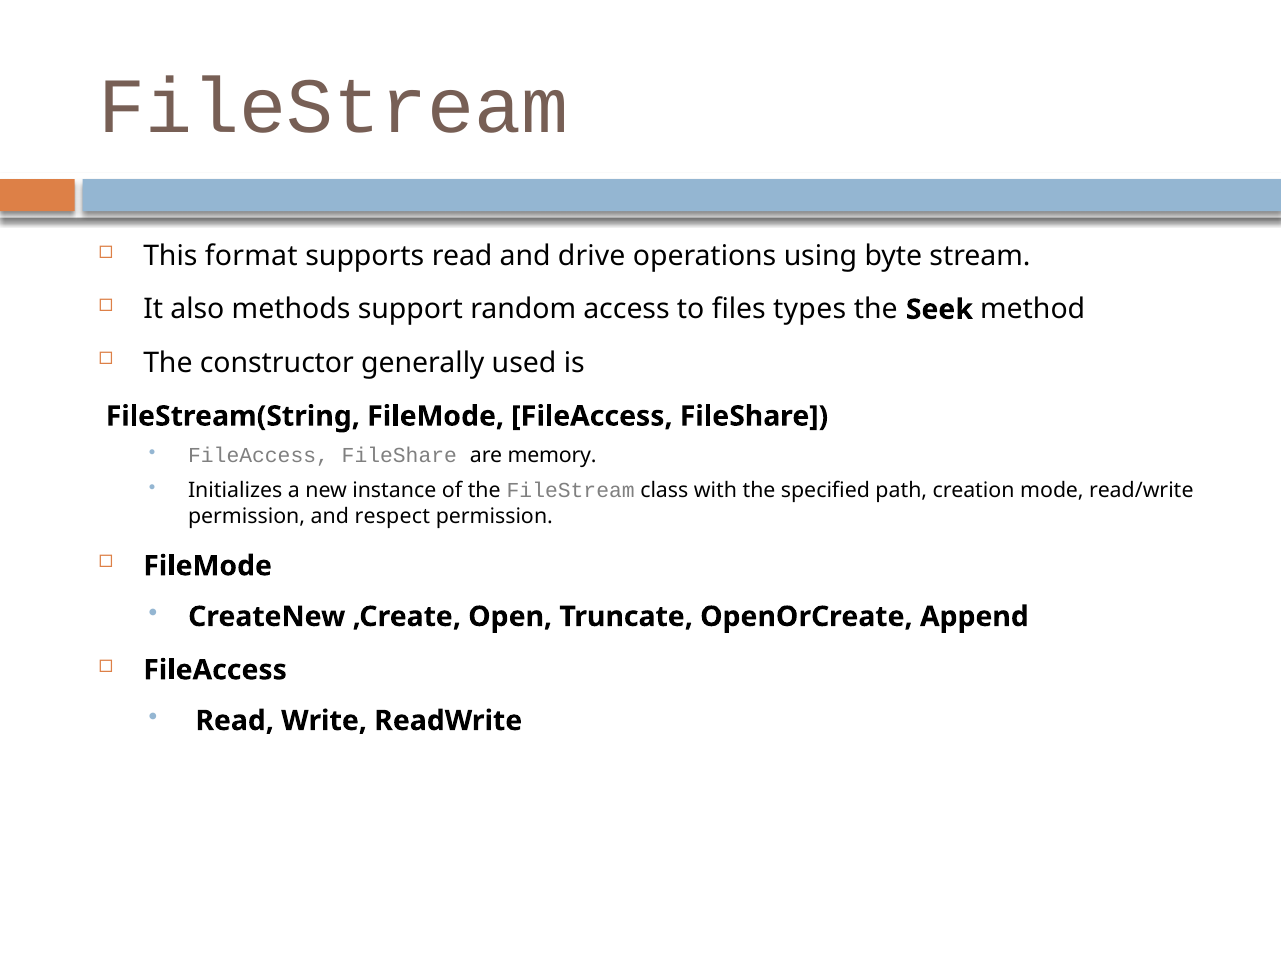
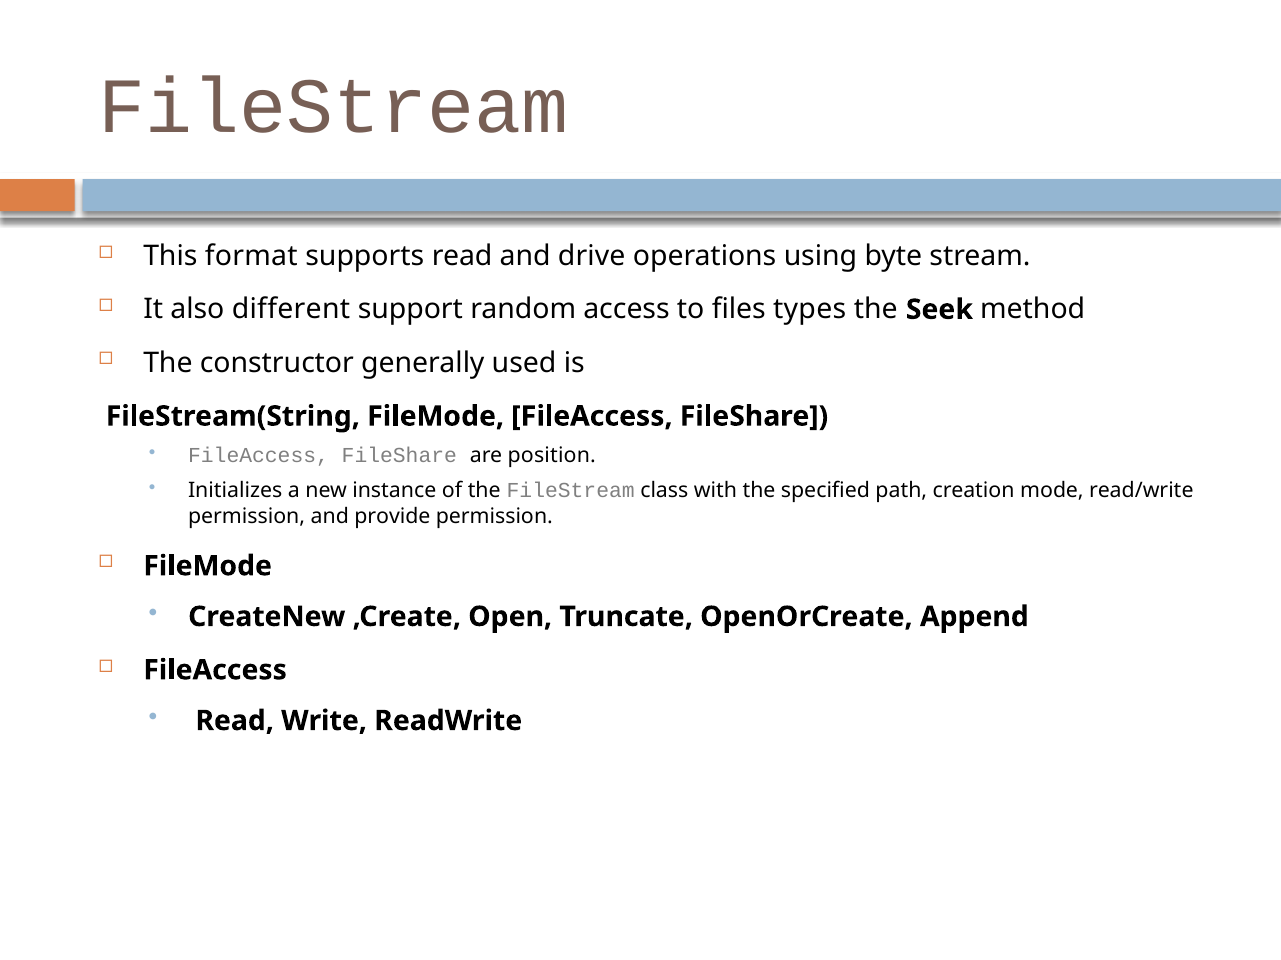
methods: methods -> different (291, 310)
memory: memory -> position (552, 456)
respect: respect -> provide (392, 517)
